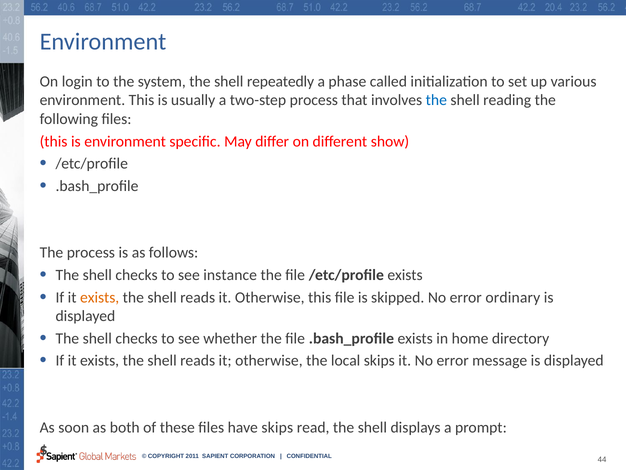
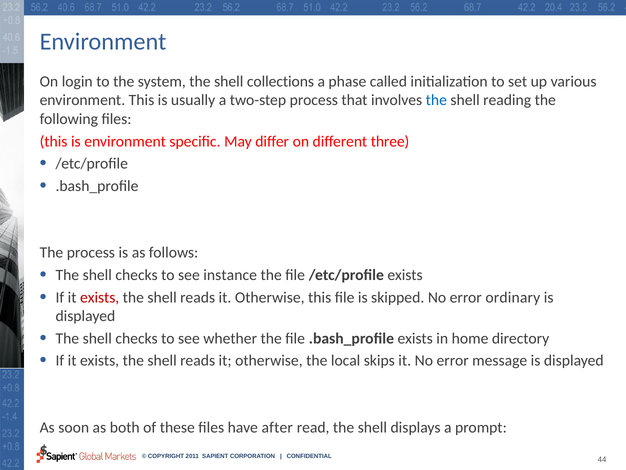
repeatedly: repeatedly -> collections (280, 81)
show: show -> three (390, 141)
exists colour: orange -> red (100, 297)
have skips: skips -> after (277, 427)
